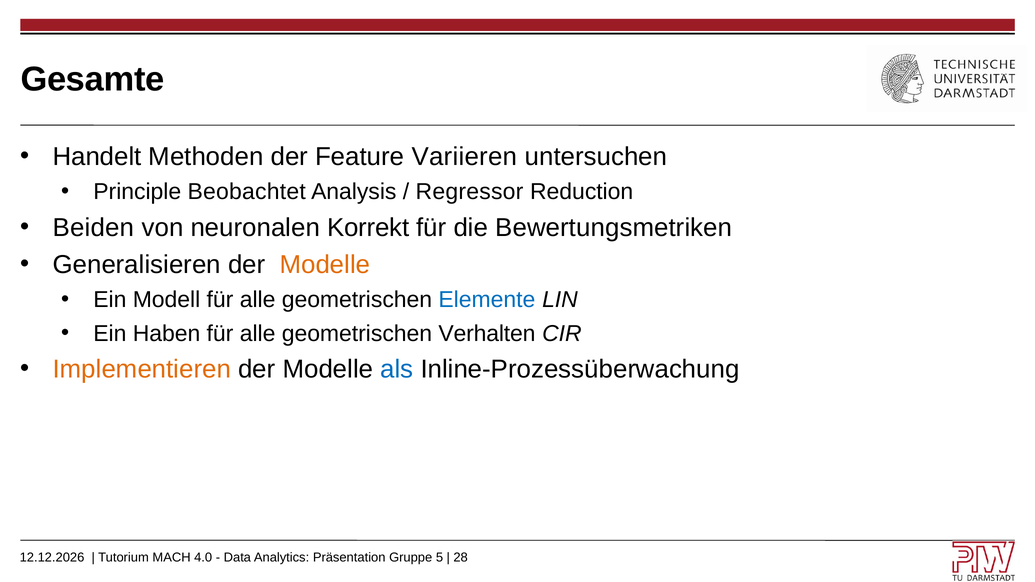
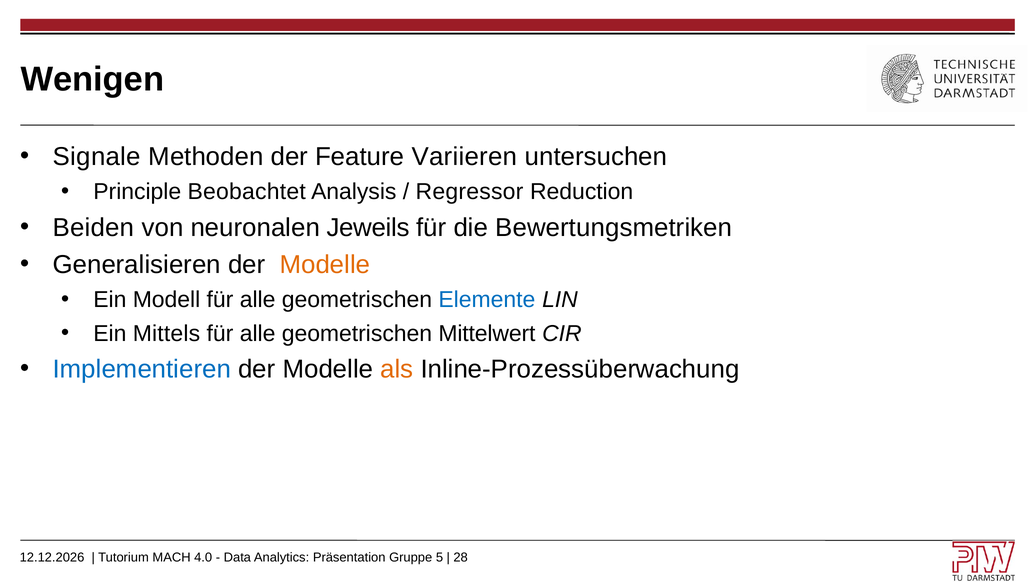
Gesamte: Gesamte -> Wenigen (92, 79)
Handelt: Handelt -> Signale (97, 157)
Korrekt: Korrekt -> Jeweils (368, 228)
Haben: Haben -> Mittels (166, 334)
Verhalten: Verhalten -> Mittelwert (487, 334)
Implementieren colour: orange -> blue (142, 369)
als colour: blue -> orange (397, 369)
